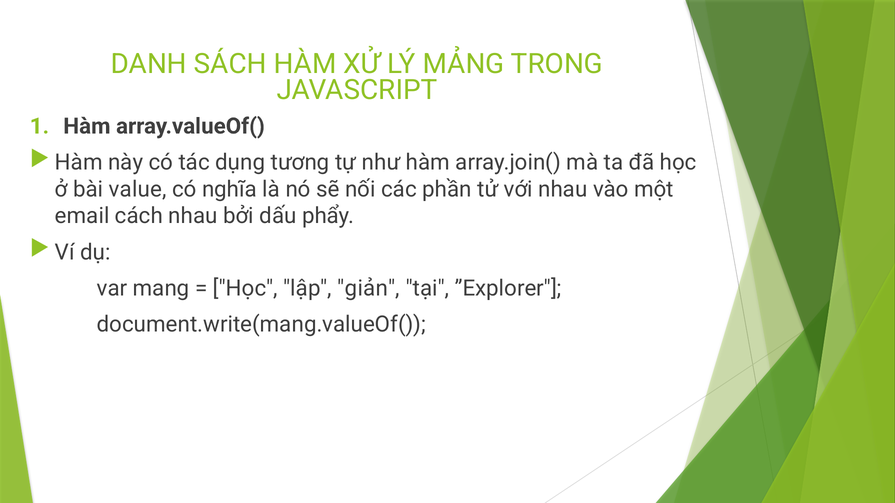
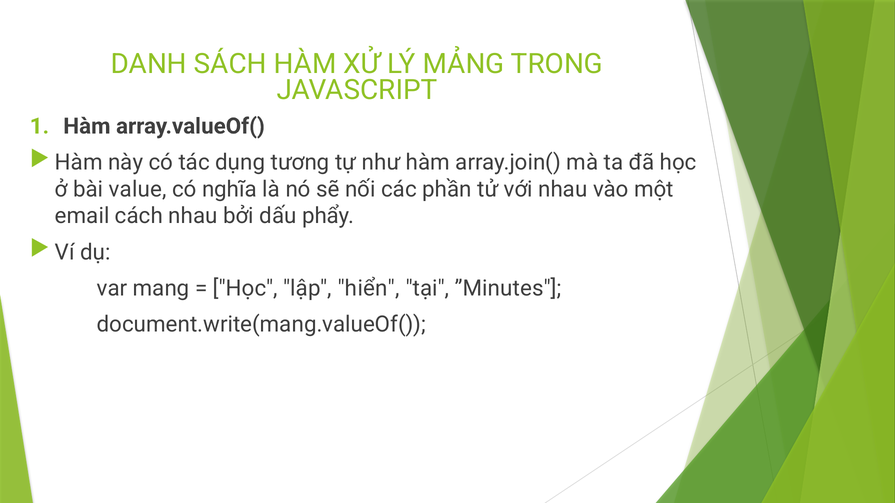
giản: giản -> hiển (369, 289)
”Explorer: ”Explorer -> ”Minutes (508, 289)
